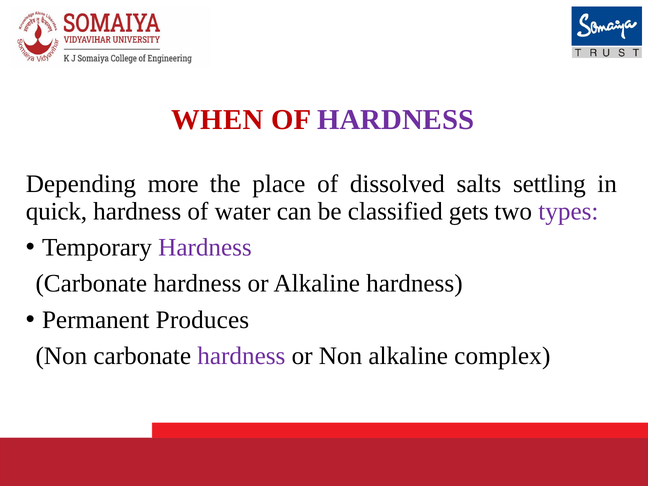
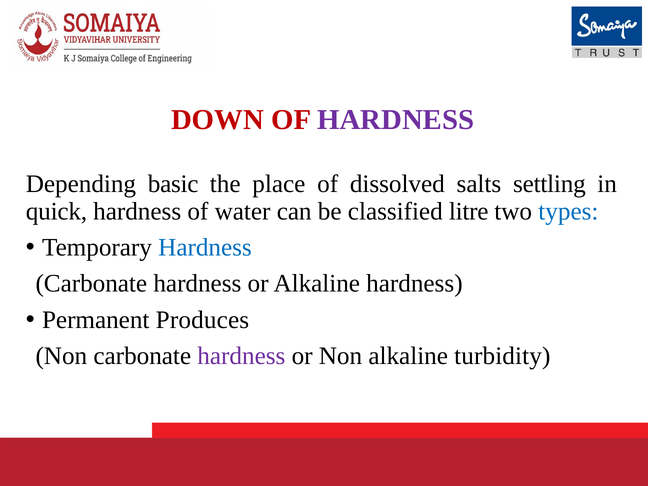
WHEN: WHEN -> DOWN (218, 120)
more: more -> basic (173, 184)
gets: gets -> litre (469, 211)
types colour: purple -> blue (568, 211)
Hardness colour: purple -> blue (205, 247)
complex: complex -> turbidity (502, 356)
